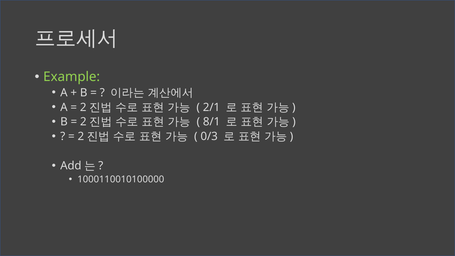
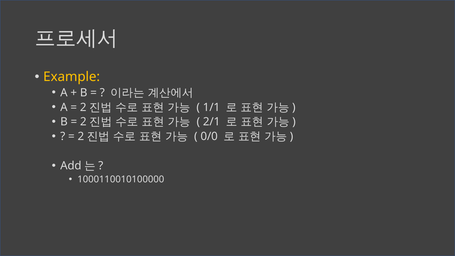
Example colour: light green -> yellow (72, 77)
2/1: 2/1 -> 1/1 (211, 107)
8/1: 8/1 -> 2/1 (212, 122)
0/3: 0/3 -> 0/0 (209, 137)
